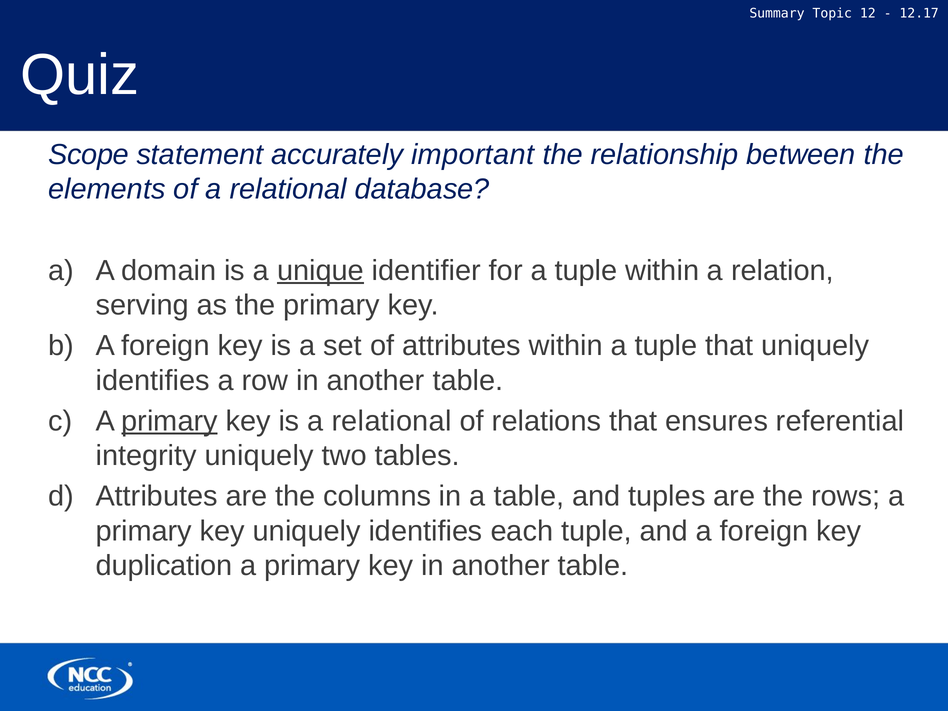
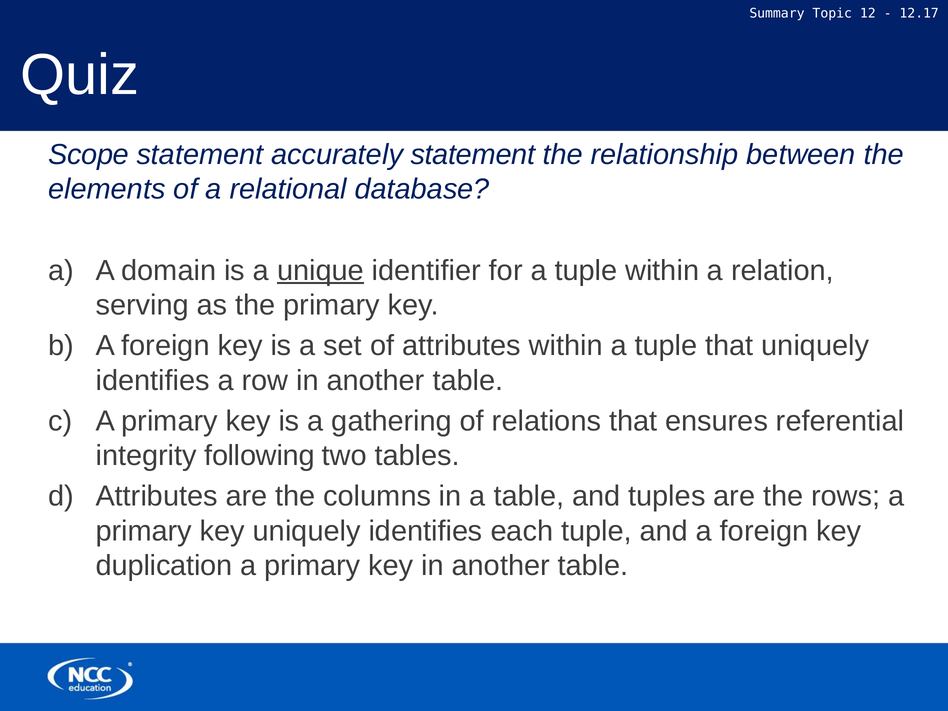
accurately important: important -> statement (473, 155)
primary underline: present -> none (170, 421)
is a relational: relational -> gathering (392, 421)
integrity uniquely: uniquely -> following (259, 456)
